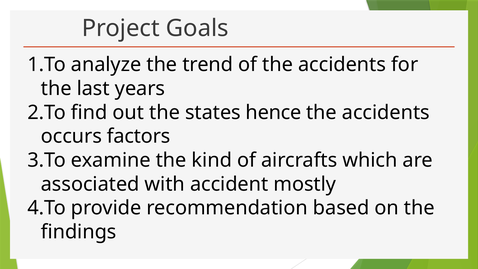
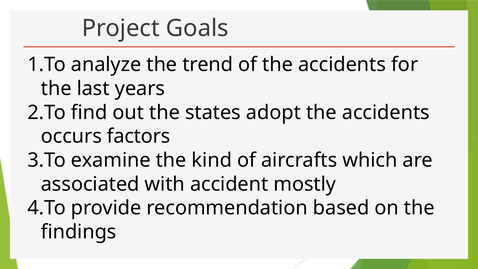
hence: hence -> adopt (273, 112)
